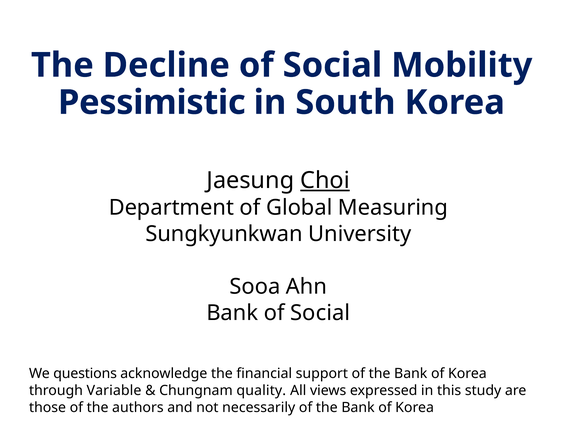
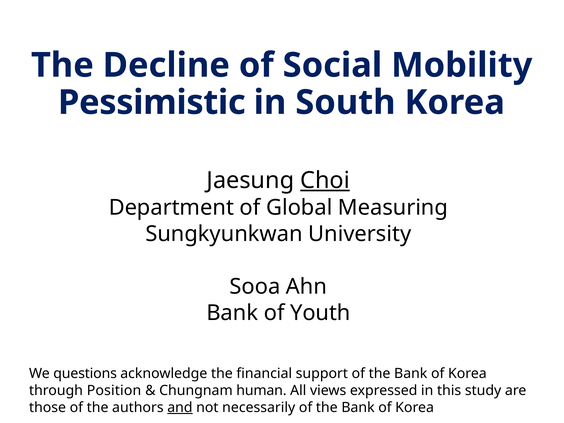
Bank of Social: Social -> Youth (320, 313)
Variable: Variable -> Position (114, 390)
quality: quality -> human (261, 390)
and underline: none -> present (180, 407)
